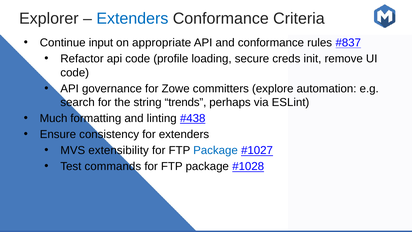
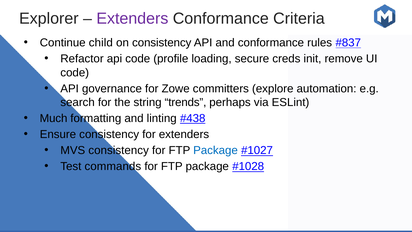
Extenders colour: blue -> purple (132, 18)
input: input -> child (101, 43)
on appropriate: appropriate -> consistency (162, 43)
MVS extensibility: extensibility -> consistency (119, 150)
